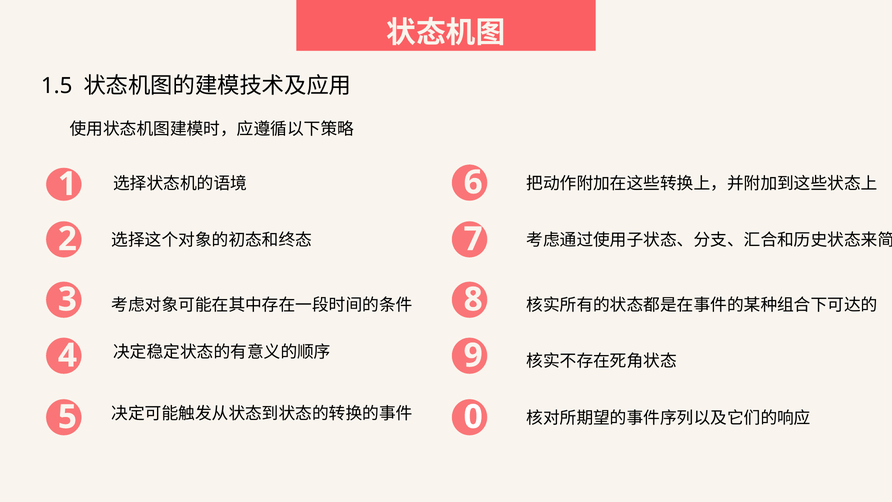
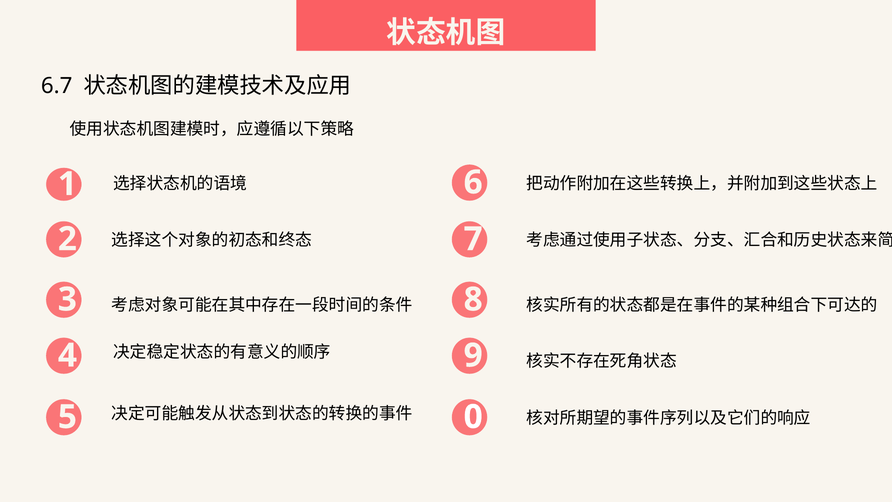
1.5: 1.5 -> 6.7 (57, 86)
